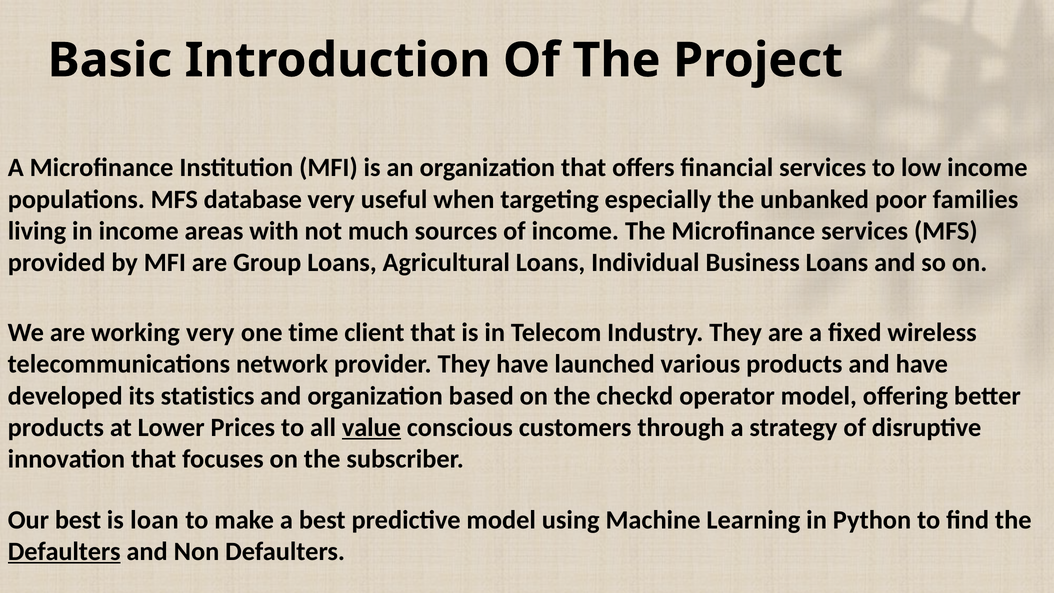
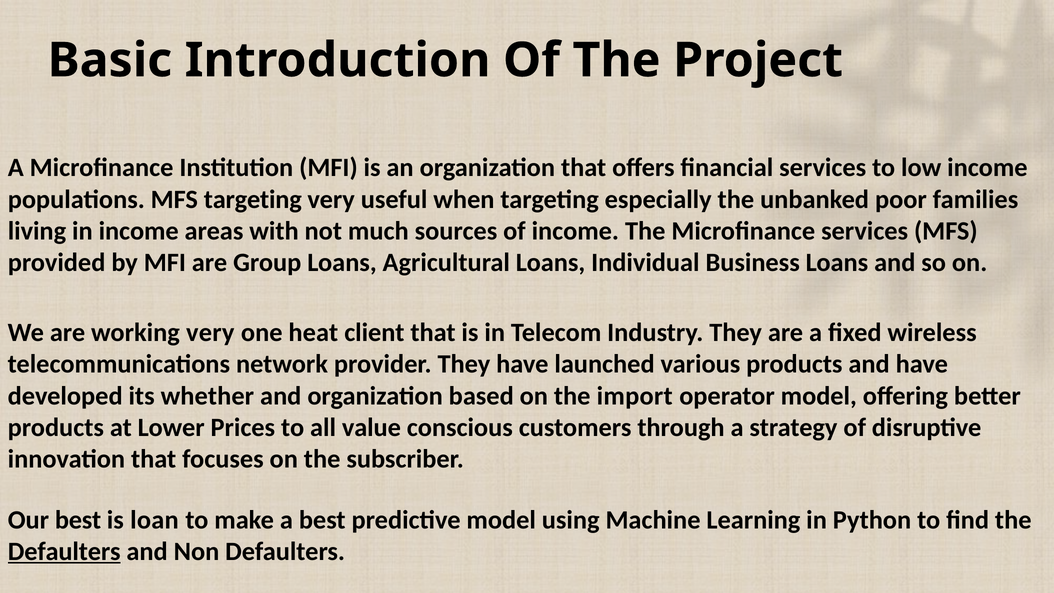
MFS database: database -> targeting (253, 199)
time: time -> heat (313, 332)
statistics: statistics -> whether (207, 396)
checkd: checkd -> import (635, 396)
value underline: present -> none (371, 427)
